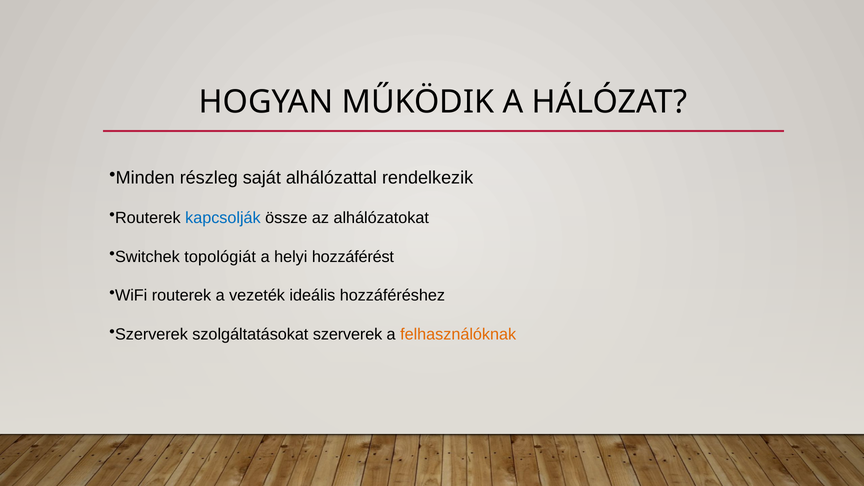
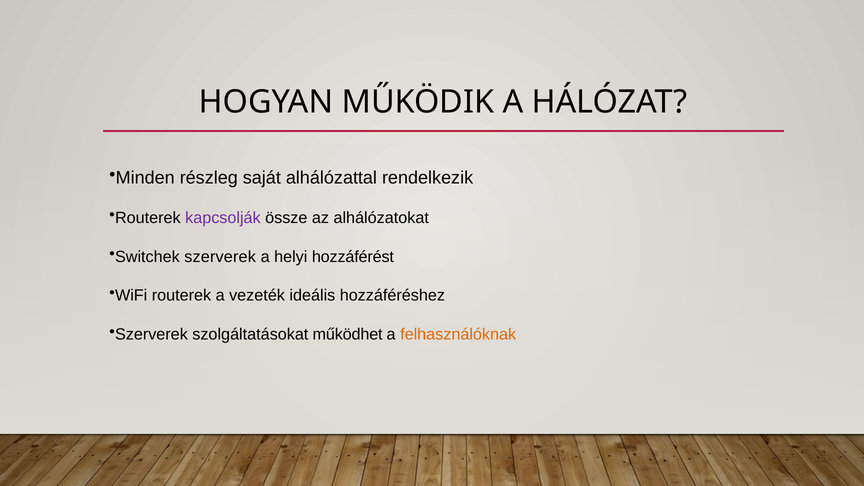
kapcsolják colour: blue -> purple (223, 218)
Switchek topológiát: topológiát -> szerverek (220, 257)
szolgáltatásokat szerverek: szerverek -> működhet (348, 334)
